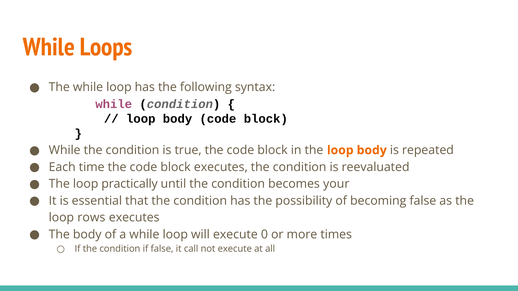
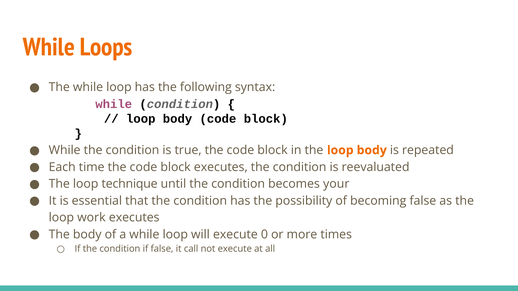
practically: practically -> technique (130, 184)
rows: rows -> work (91, 218)
